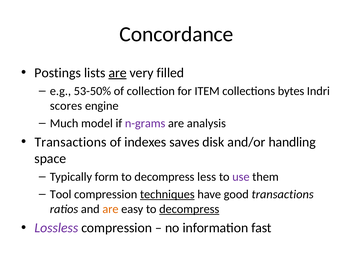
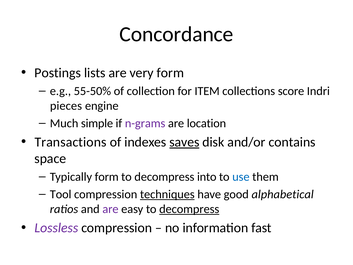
are underline: present -> none (118, 73)
very filled: filled -> form (170, 73)
53-50%: 53-50% -> 55-50% (92, 91)
bytes: bytes -> score (291, 91)
scores: scores -> pieces (66, 106)
model: model -> simple (97, 123)
analysis: analysis -> location (206, 123)
saves underline: none -> present (184, 142)
handling: handling -> contains (292, 142)
less: less -> into (207, 177)
use colour: purple -> blue (241, 177)
good transactions: transactions -> alphabetical (283, 194)
are colour: orange -> purple (110, 209)
